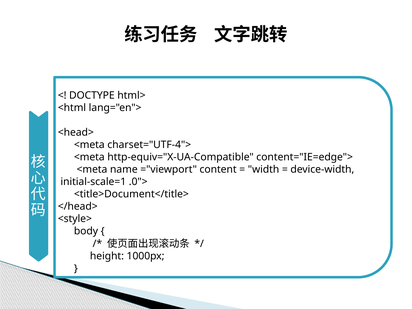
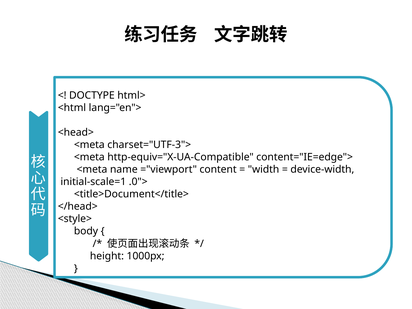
charset="UTF-4">: charset="UTF-4"> -> charset="UTF-3"> (149, 145)
